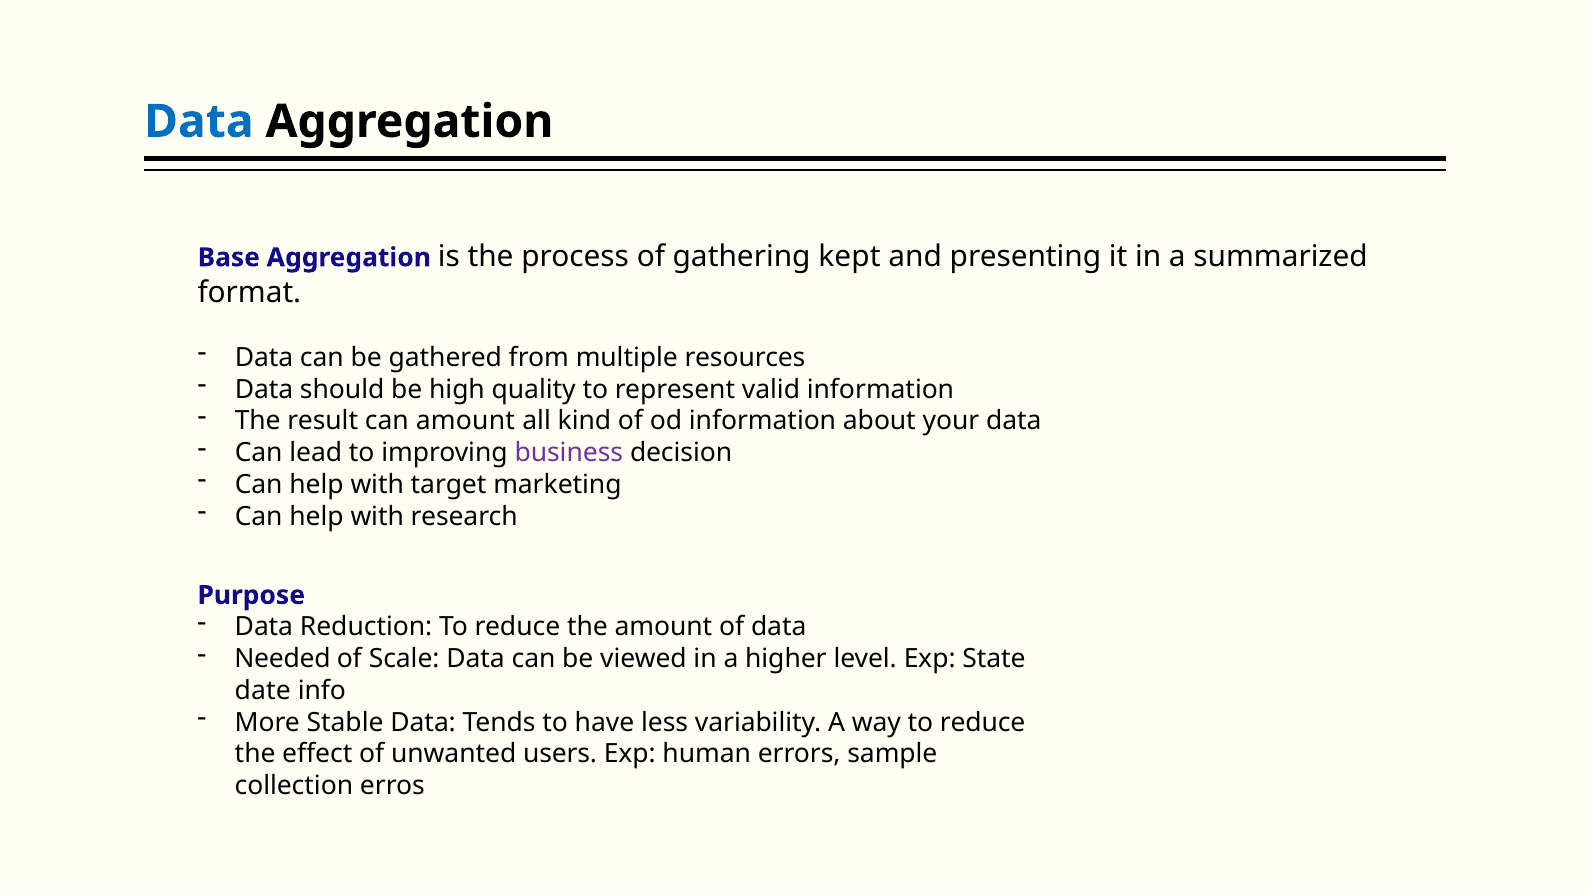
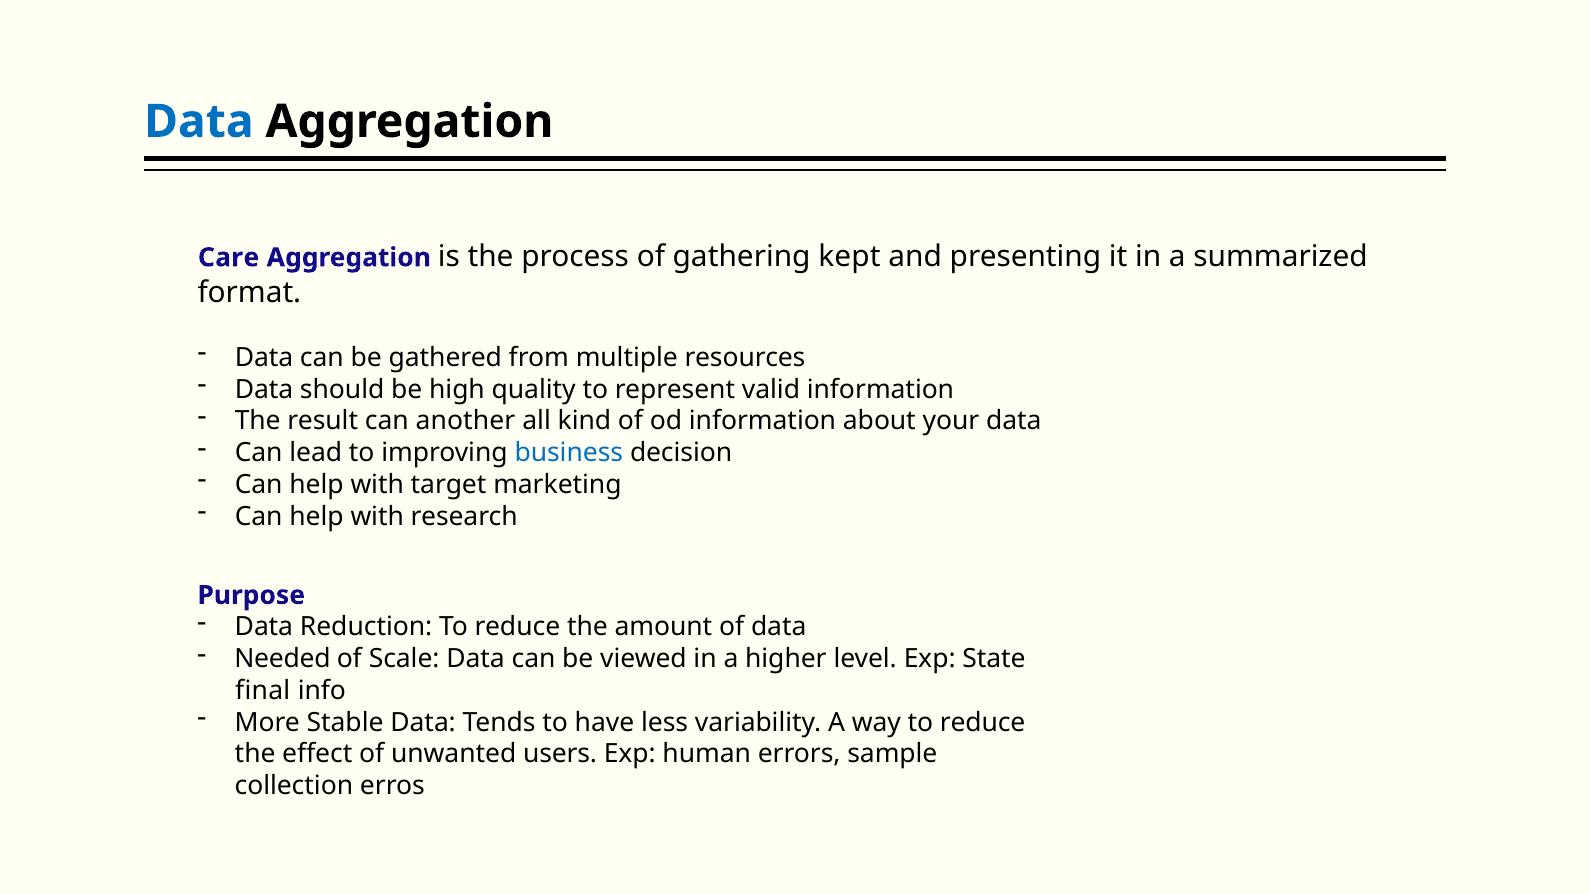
Base: Base -> Care (229, 258)
can amount: amount -> another (465, 421)
business colour: purple -> blue (569, 453)
date: date -> final (263, 691)
